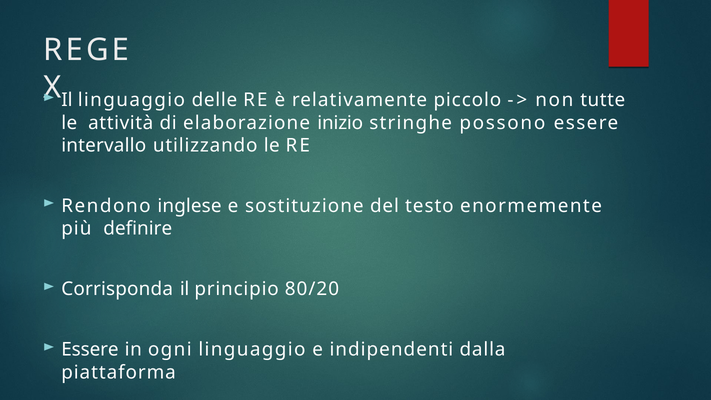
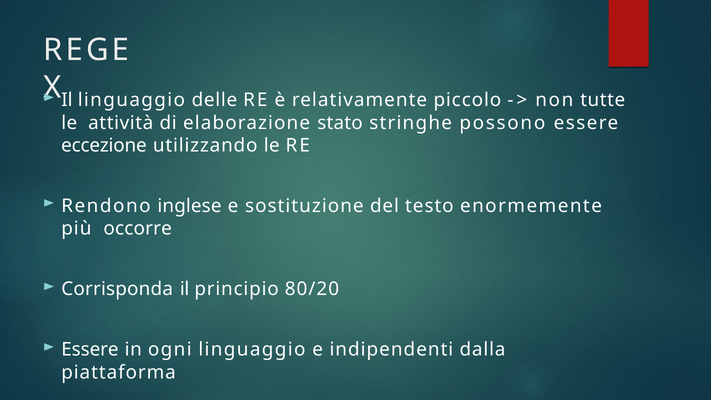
inizio: inizio -> stato (340, 123)
intervallo: intervallo -> eccezione (104, 146)
definire: definire -> occorre (138, 229)
